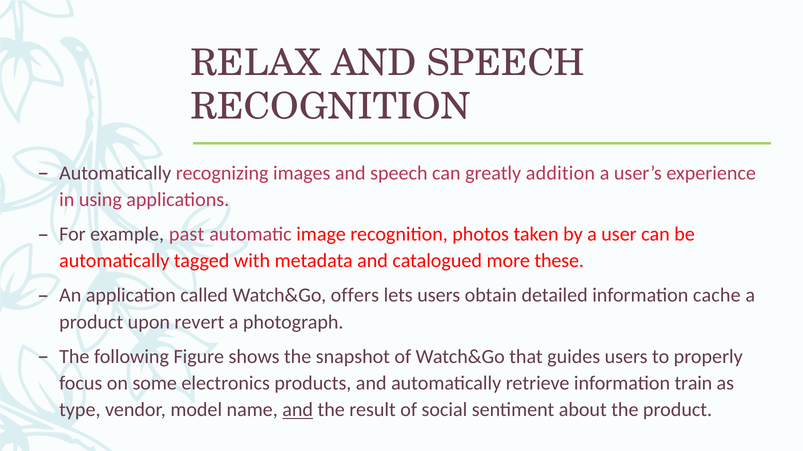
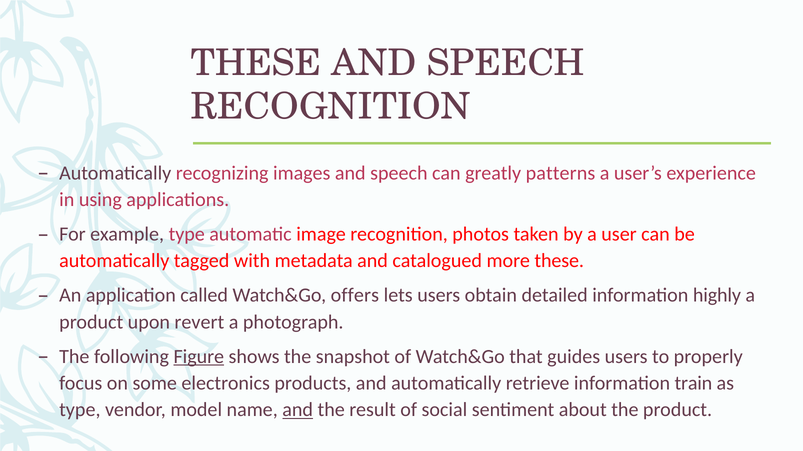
RELAX: RELAX -> THESE (256, 63)
addition: addition -> patterns (560, 173)
example past: past -> type (187, 234)
cache: cache -> highly (717, 296)
Figure underline: none -> present (199, 357)
